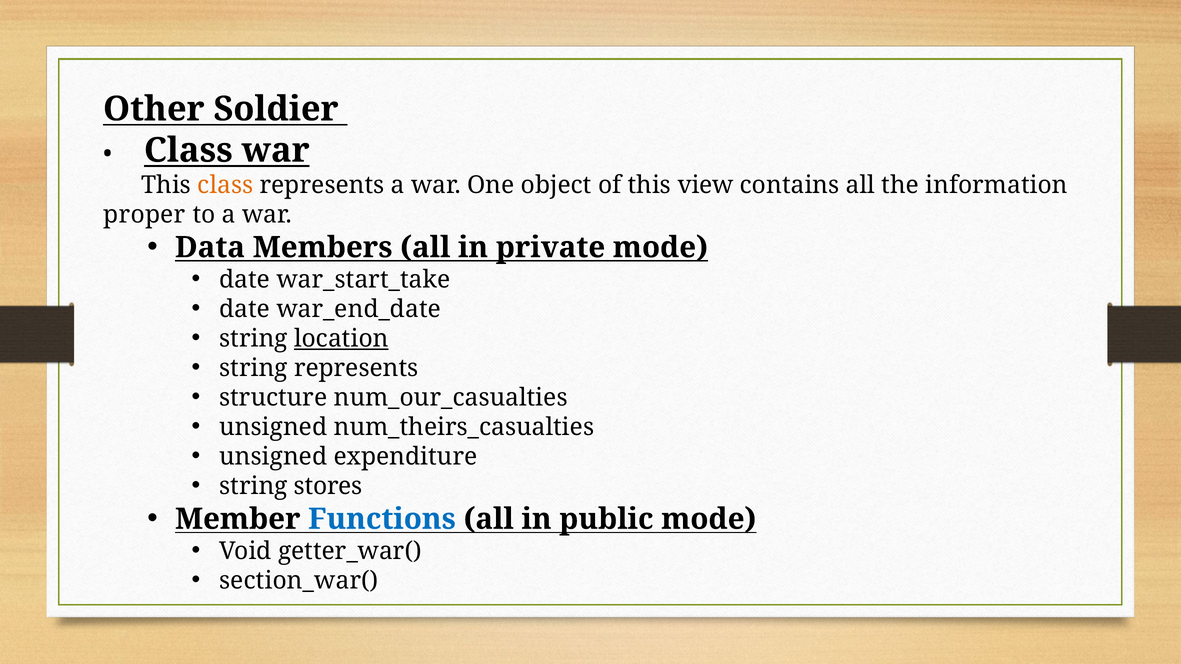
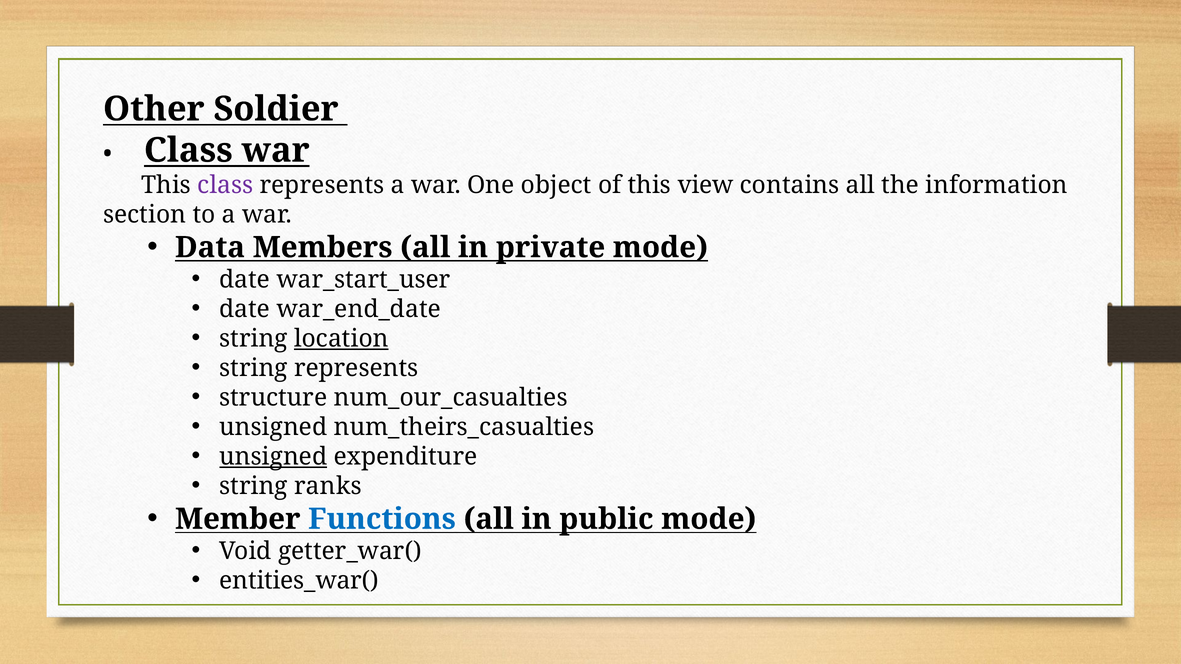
class colour: orange -> purple (225, 185)
proper: proper -> section (145, 215)
war_start_take: war_start_take -> war_start_user (364, 280)
unsigned underline: none -> present (273, 457)
stores: stores -> ranks (328, 486)
section_war(: section_war( -> entities_war( (299, 581)
